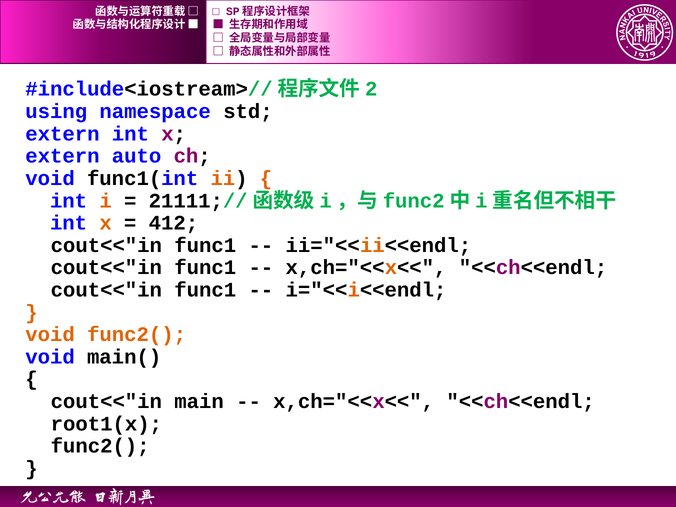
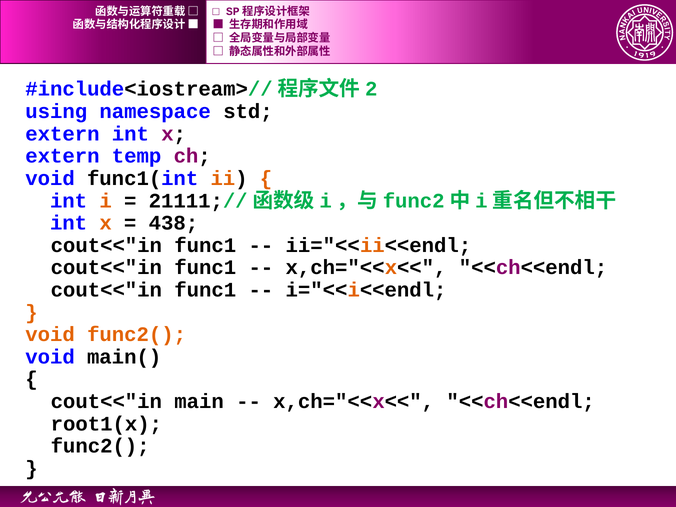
auto: auto -> temp (137, 156)
412: 412 -> 438 (173, 223)
